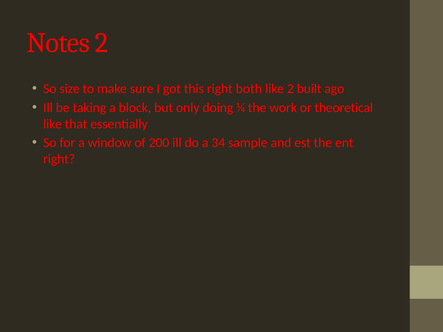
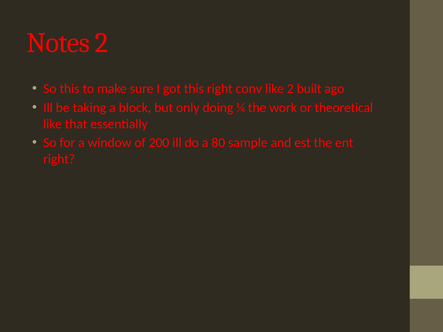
So size: size -> this (70, 89)
both: both -> conv (249, 89)
34: 34 -> 80 (218, 143)
